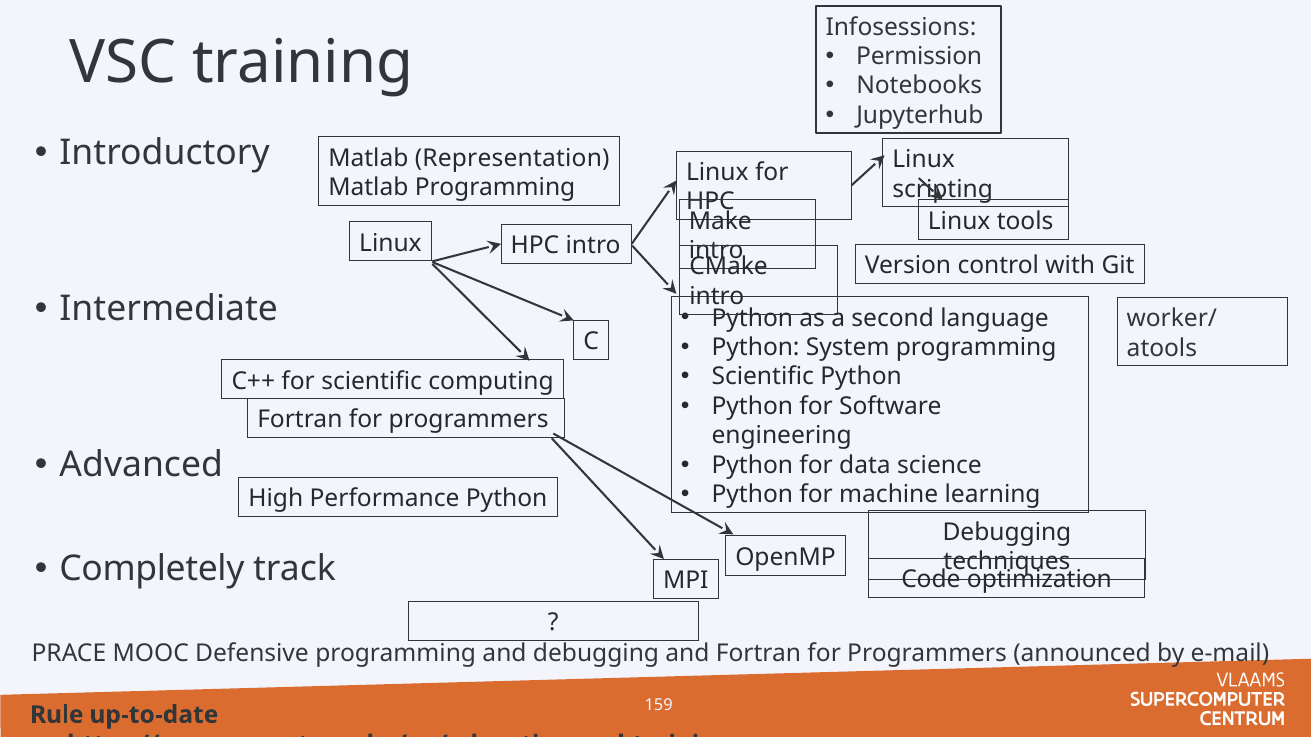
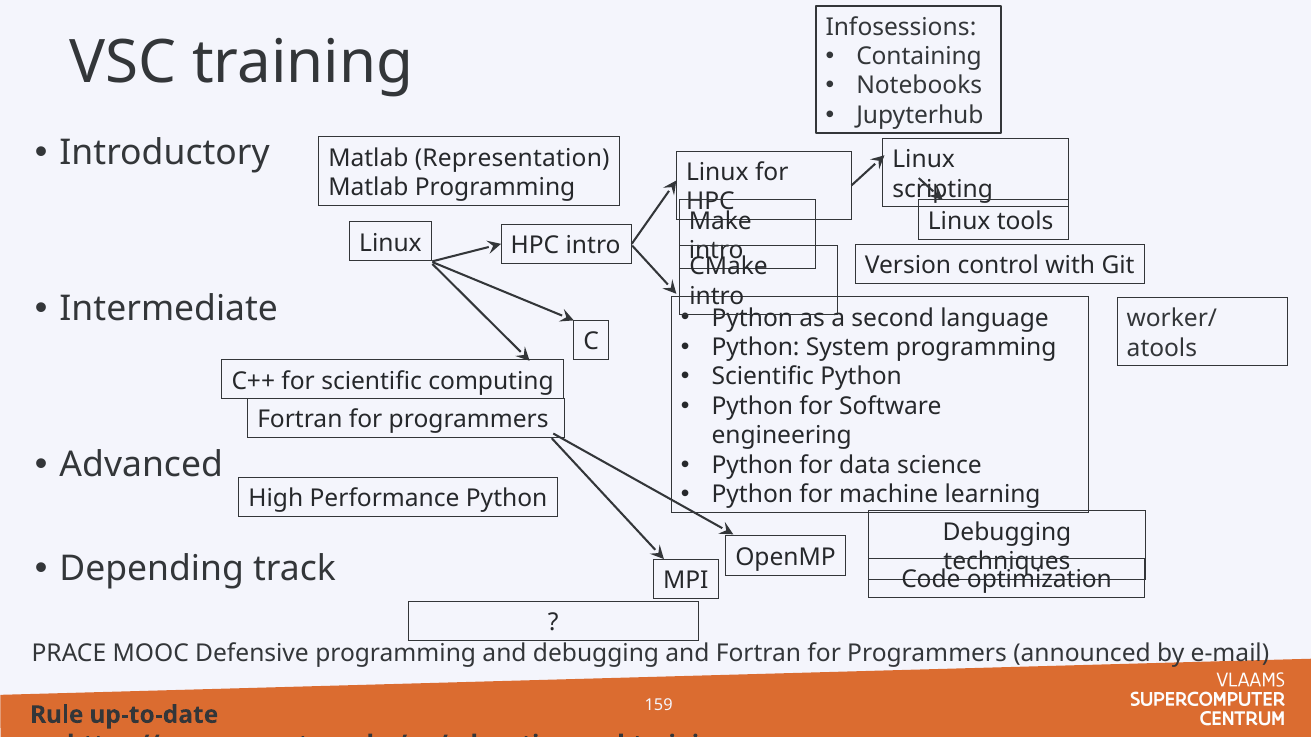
Permission: Permission -> Containing (919, 56)
Completely: Completely -> Depending (152, 569)
